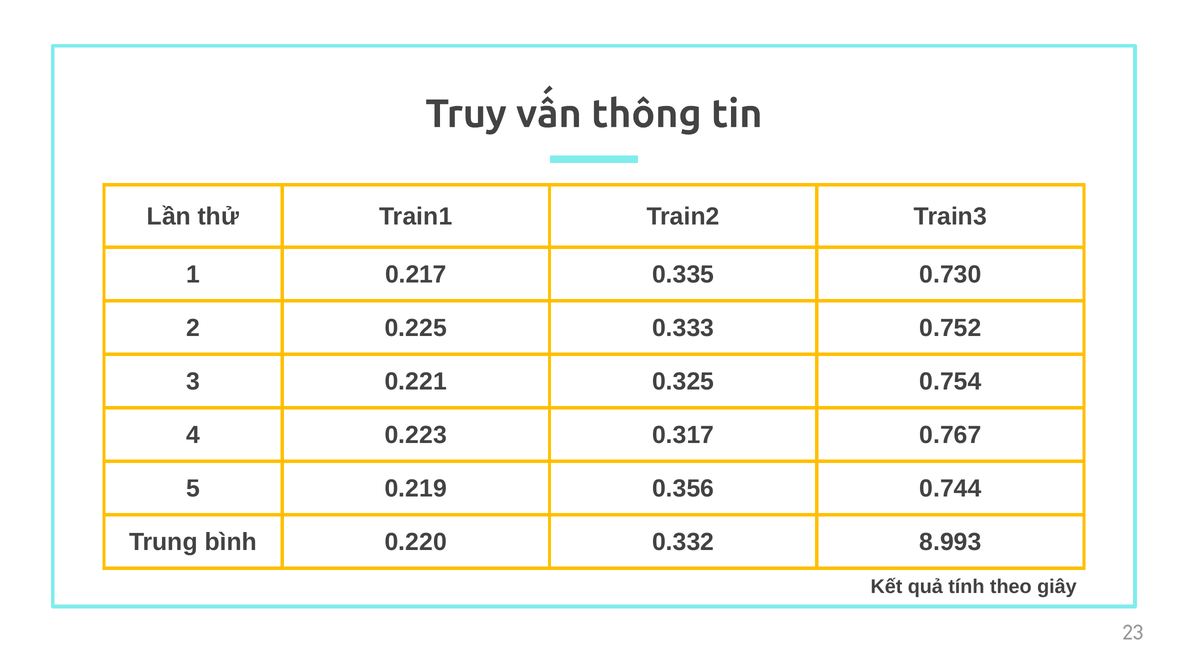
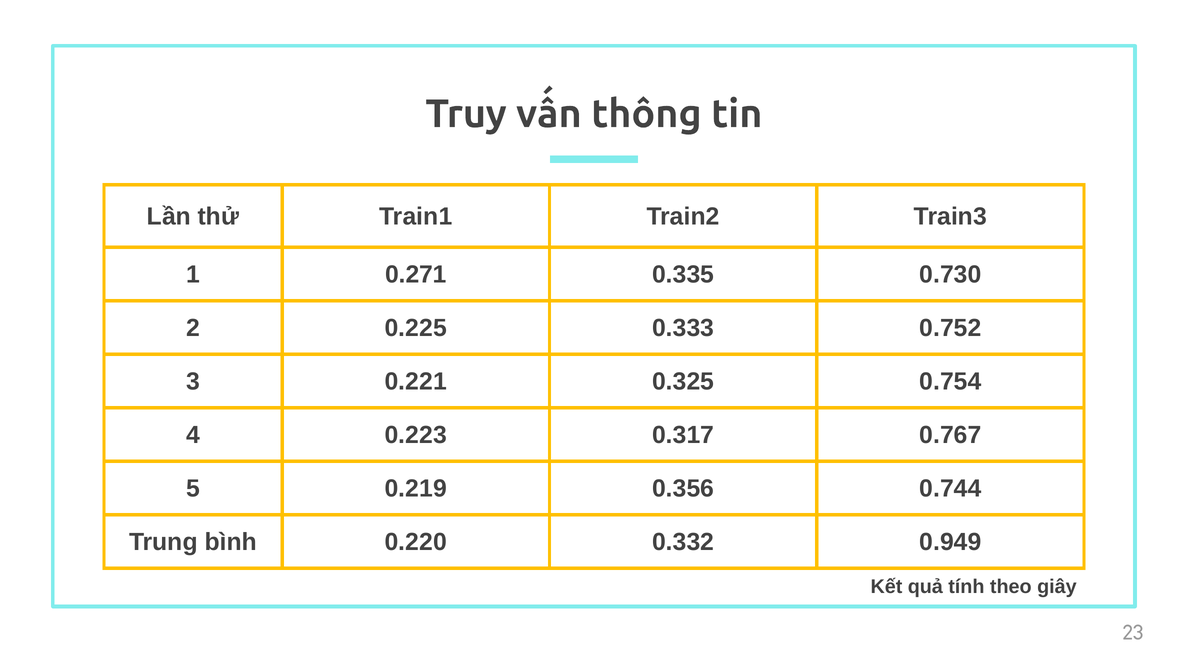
0.217: 0.217 -> 0.271 (416, 274)
8.993: 8.993 -> 0.949 (950, 541)
